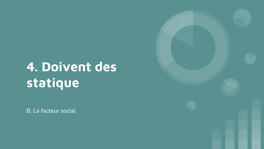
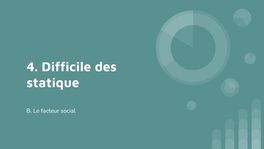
Doivent: Doivent -> Difficile (66, 67)
